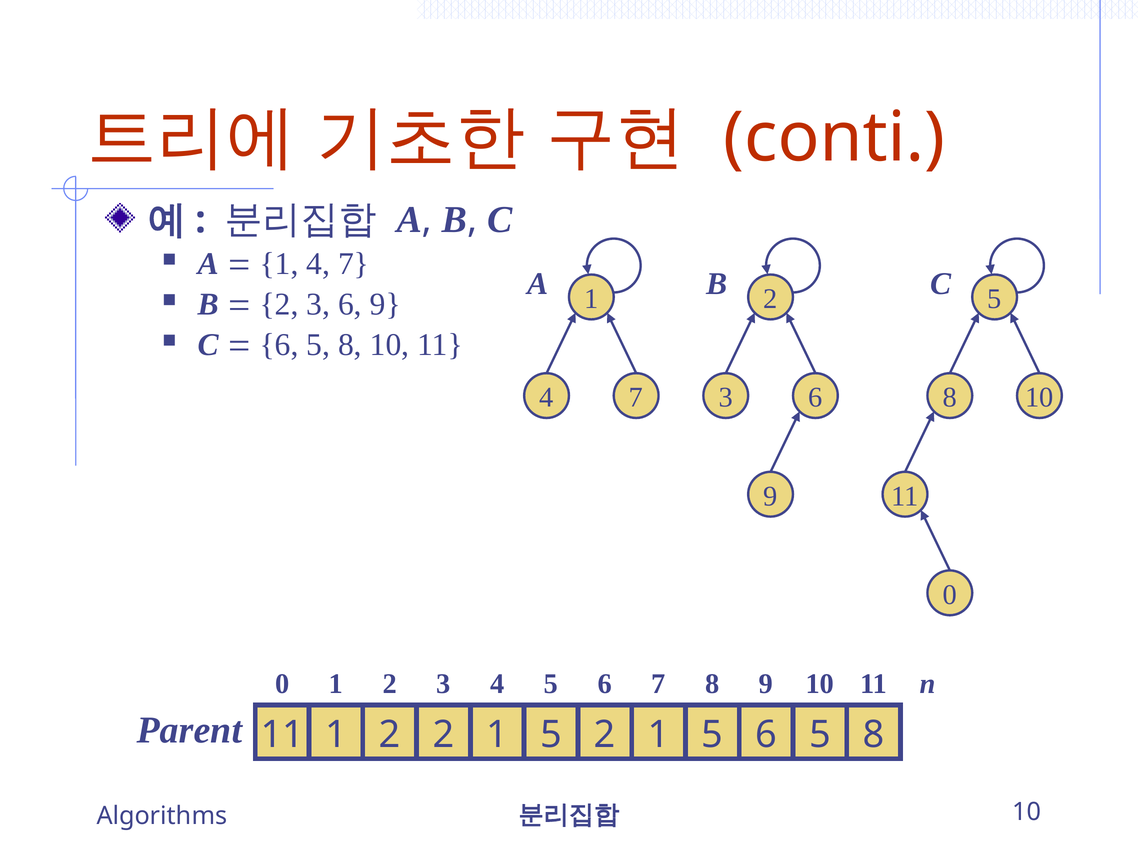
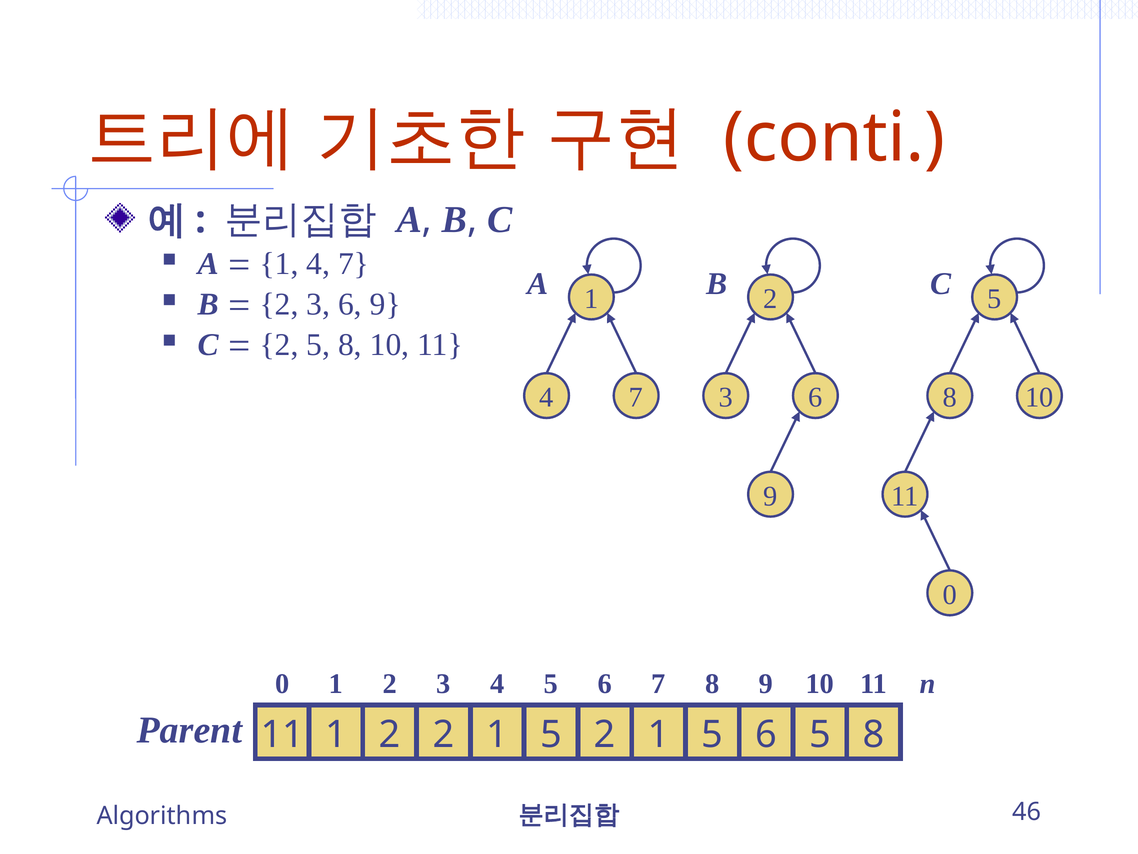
6: 6 -> 2 (279, 344)
10: 10 -> 46 (1027, 811)
